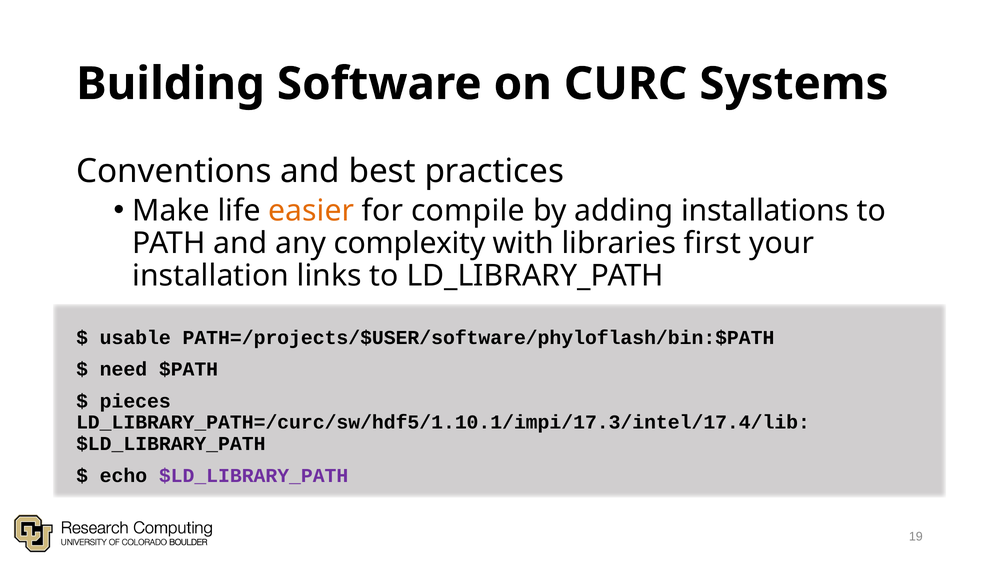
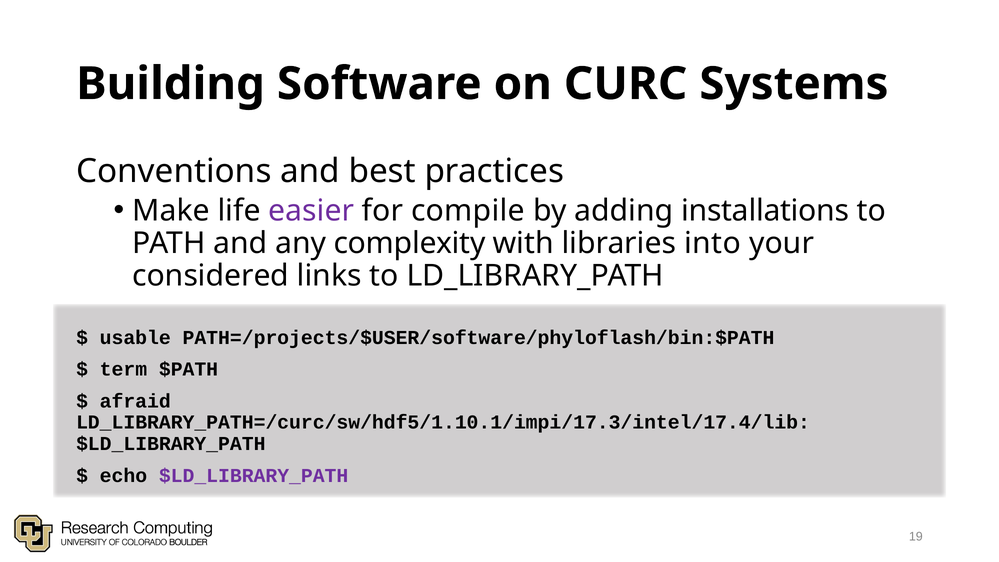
easier colour: orange -> purple (311, 211)
first: first -> into (713, 243)
installation: installation -> considered (211, 276)
need: need -> term (123, 369)
pieces: pieces -> afraid (135, 401)
